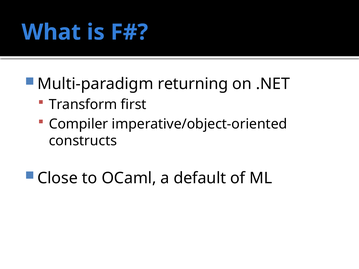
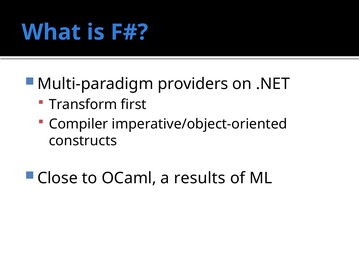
returning: returning -> providers (193, 84)
default: default -> results (200, 178)
